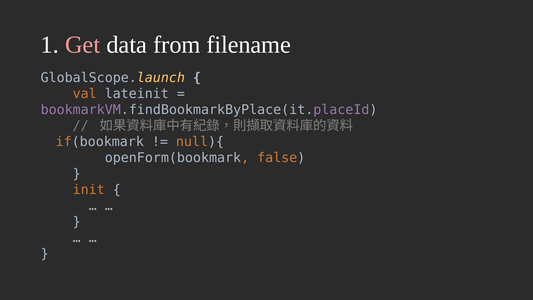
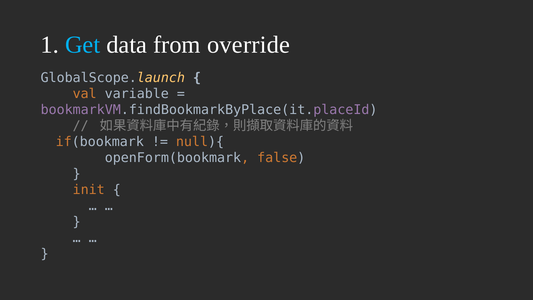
Get colour: pink -> light blue (83, 45)
filename: filename -> override (249, 45)
lateinit: lateinit -> variable (137, 94)
